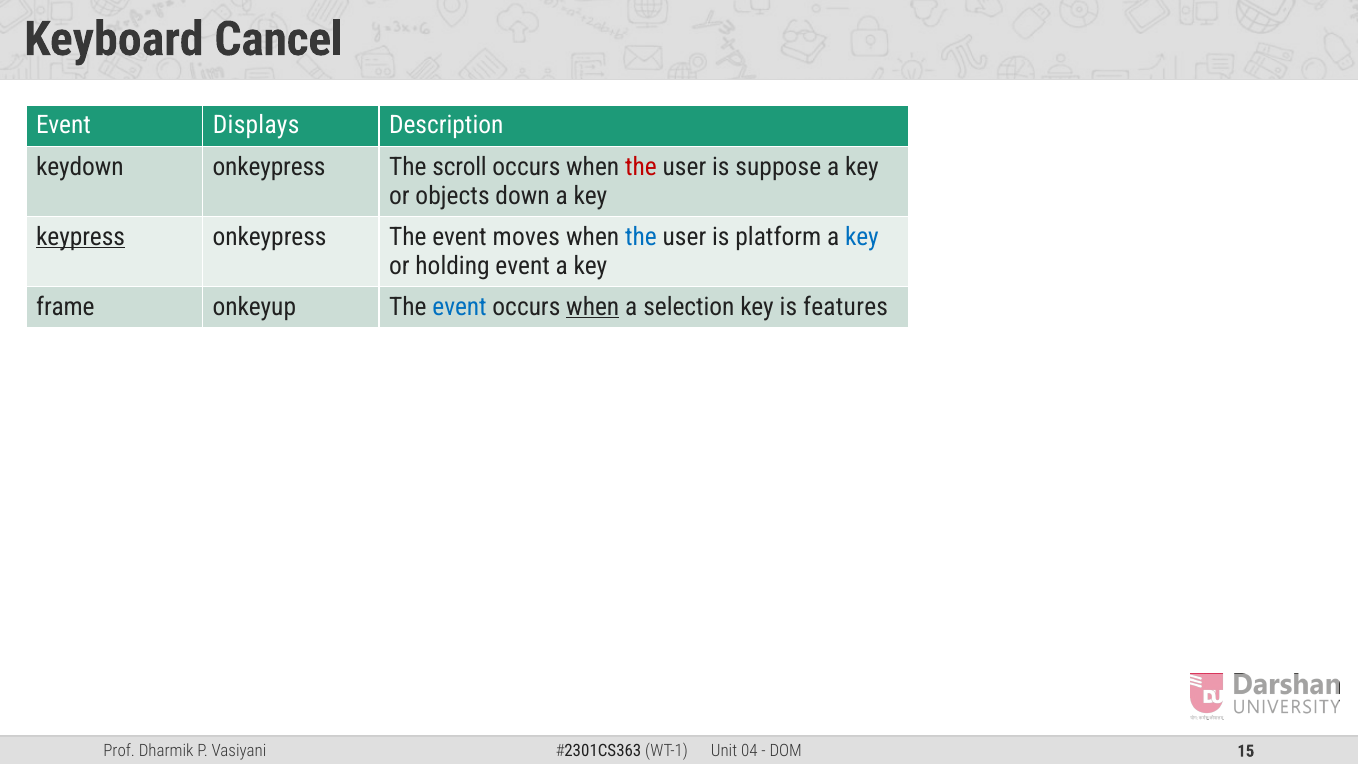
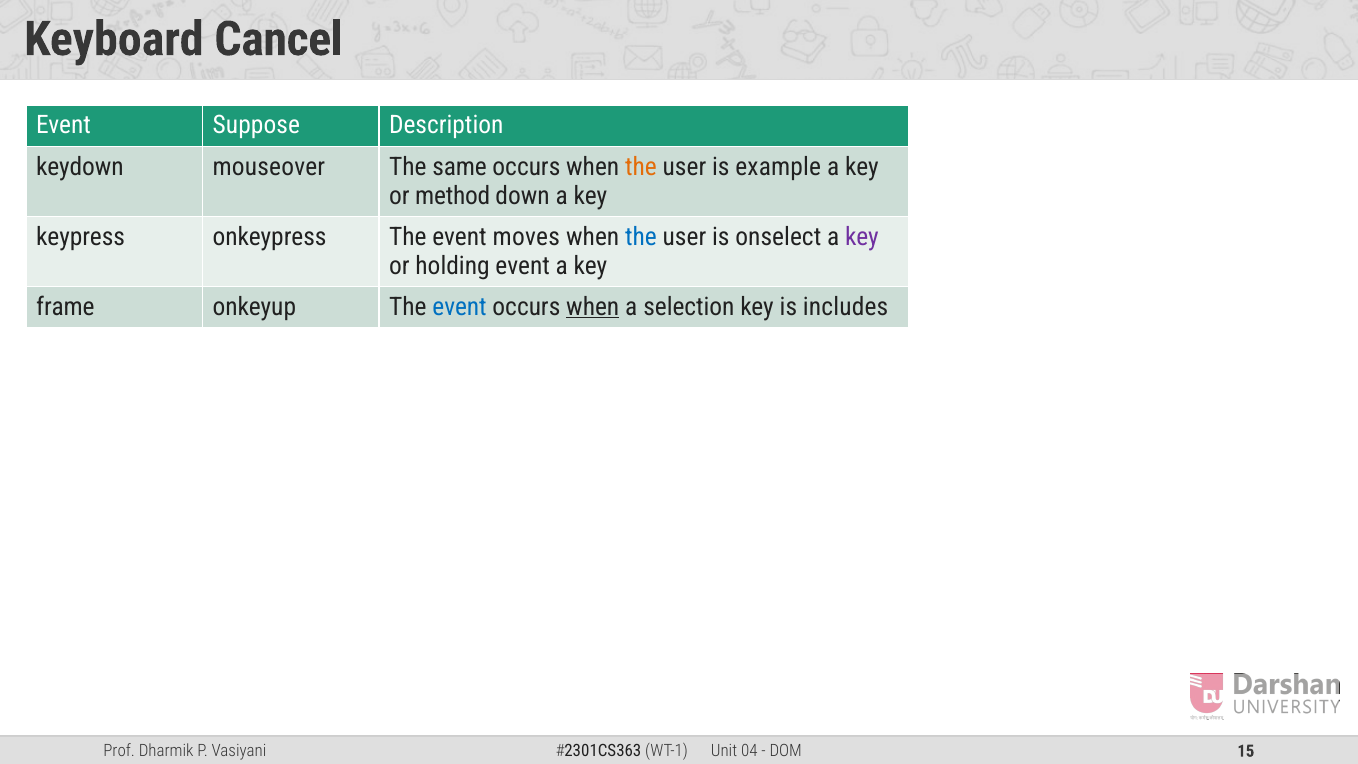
Displays: Displays -> Suppose (256, 125)
keydown onkeypress: onkeypress -> mouseover (269, 167)
scroll: scroll -> same (460, 167)
the colour: red -> orange (641, 167)
suppose: suppose -> example (778, 167)
objects: objects -> method (453, 197)
keypress underline: present -> none (81, 237)
platform: platform -> onselect (778, 237)
key colour: blue -> purple (862, 237)
features: features -> includes (846, 307)
